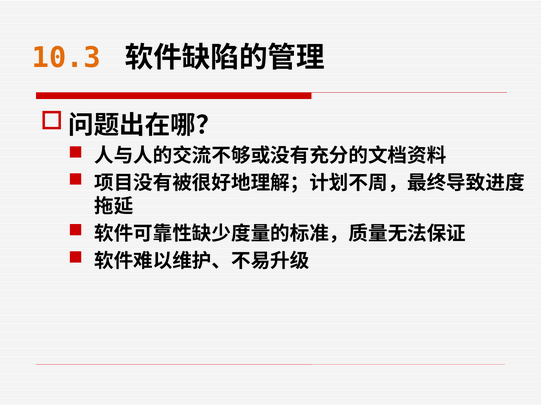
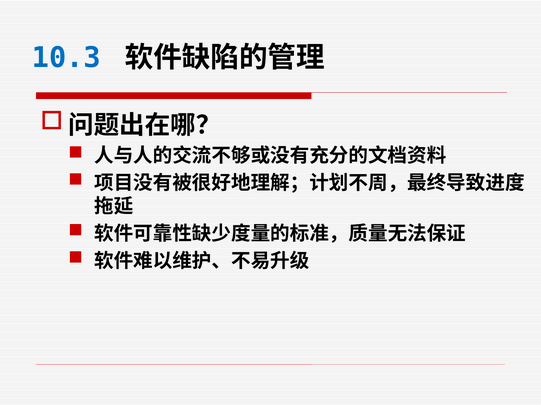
10.3 colour: orange -> blue (66, 58)
